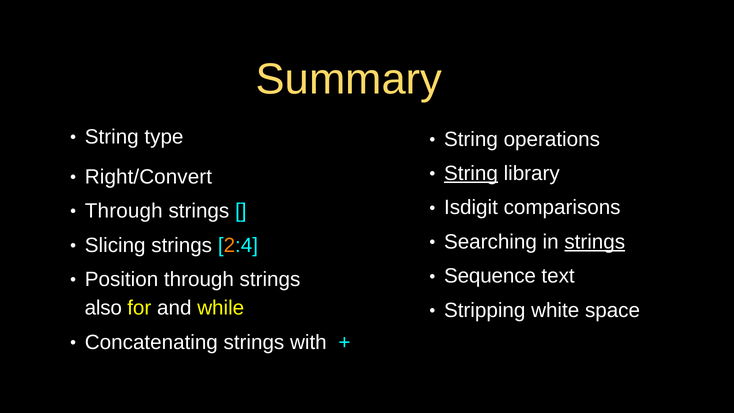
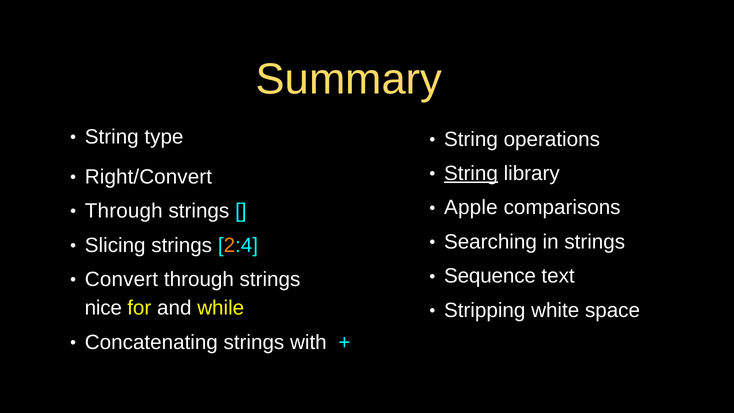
Isdigit: Isdigit -> Apple (471, 208)
strings underline: present -> none (595, 242)
Position: Position -> Convert (121, 279)
also: also -> nice (103, 308)
